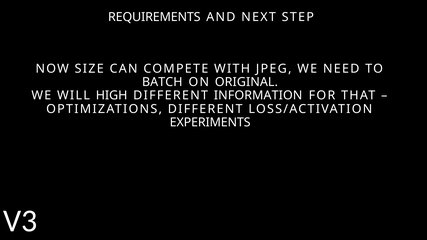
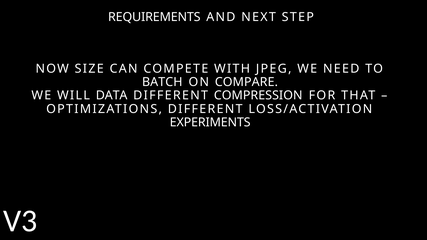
ORIGINAL: ORIGINAL -> COMPARE (246, 82)
HIGH: HIGH -> DATA (112, 96)
INFORMATION: INFORMATION -> COMPRESSION (258, 96)
